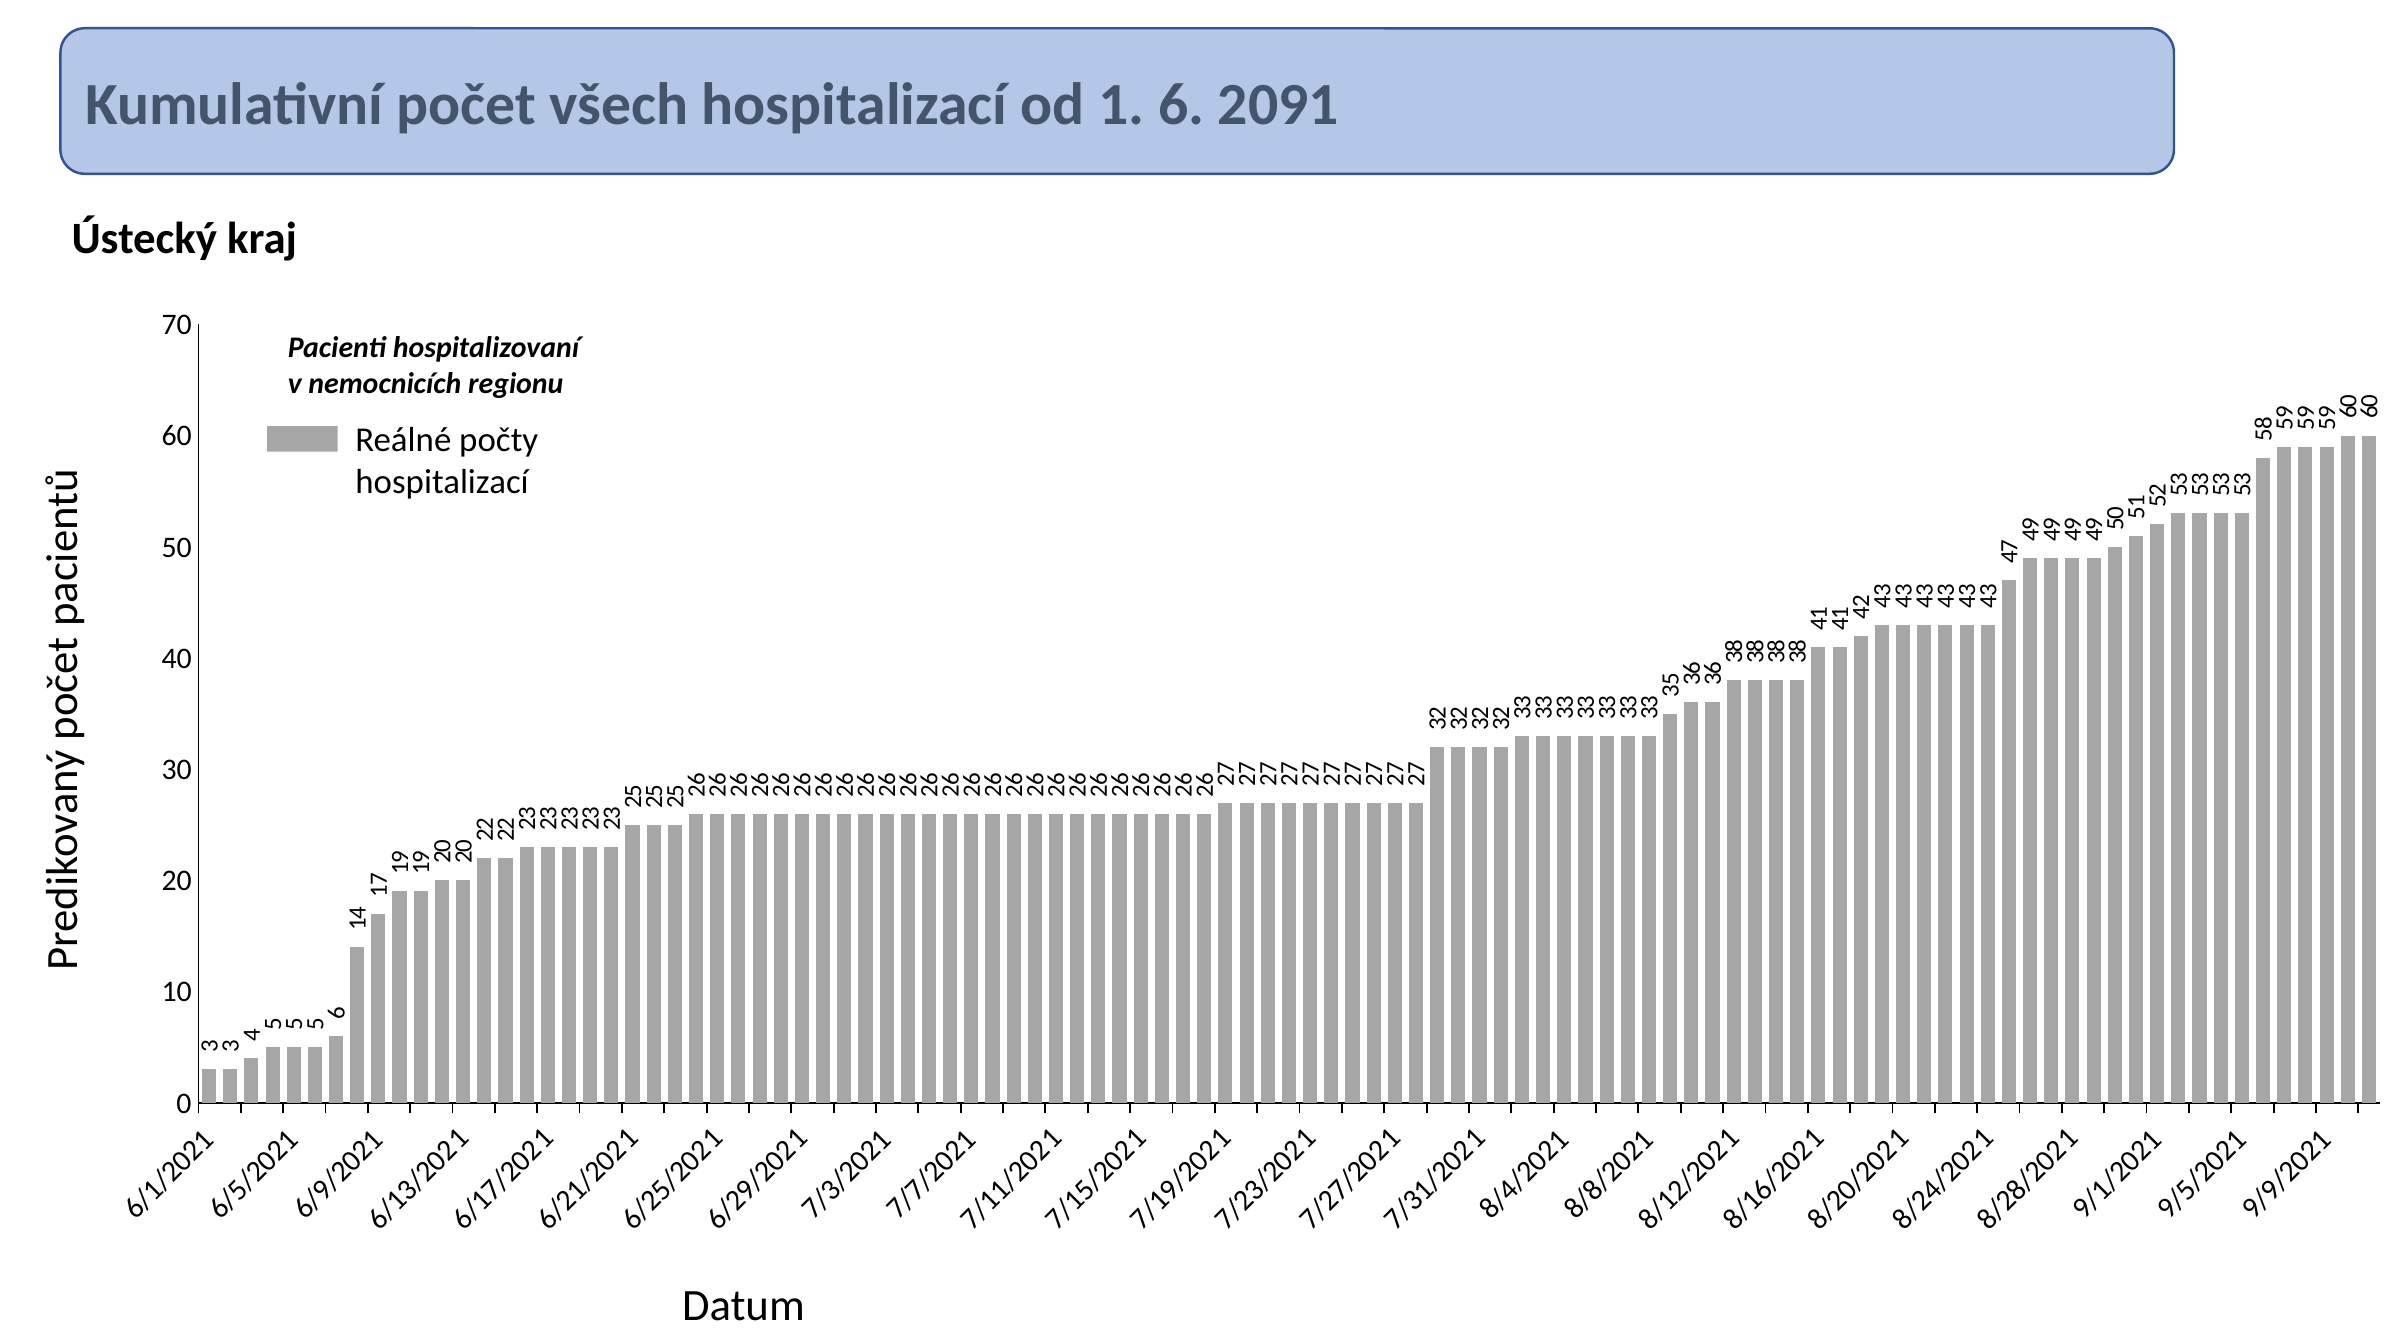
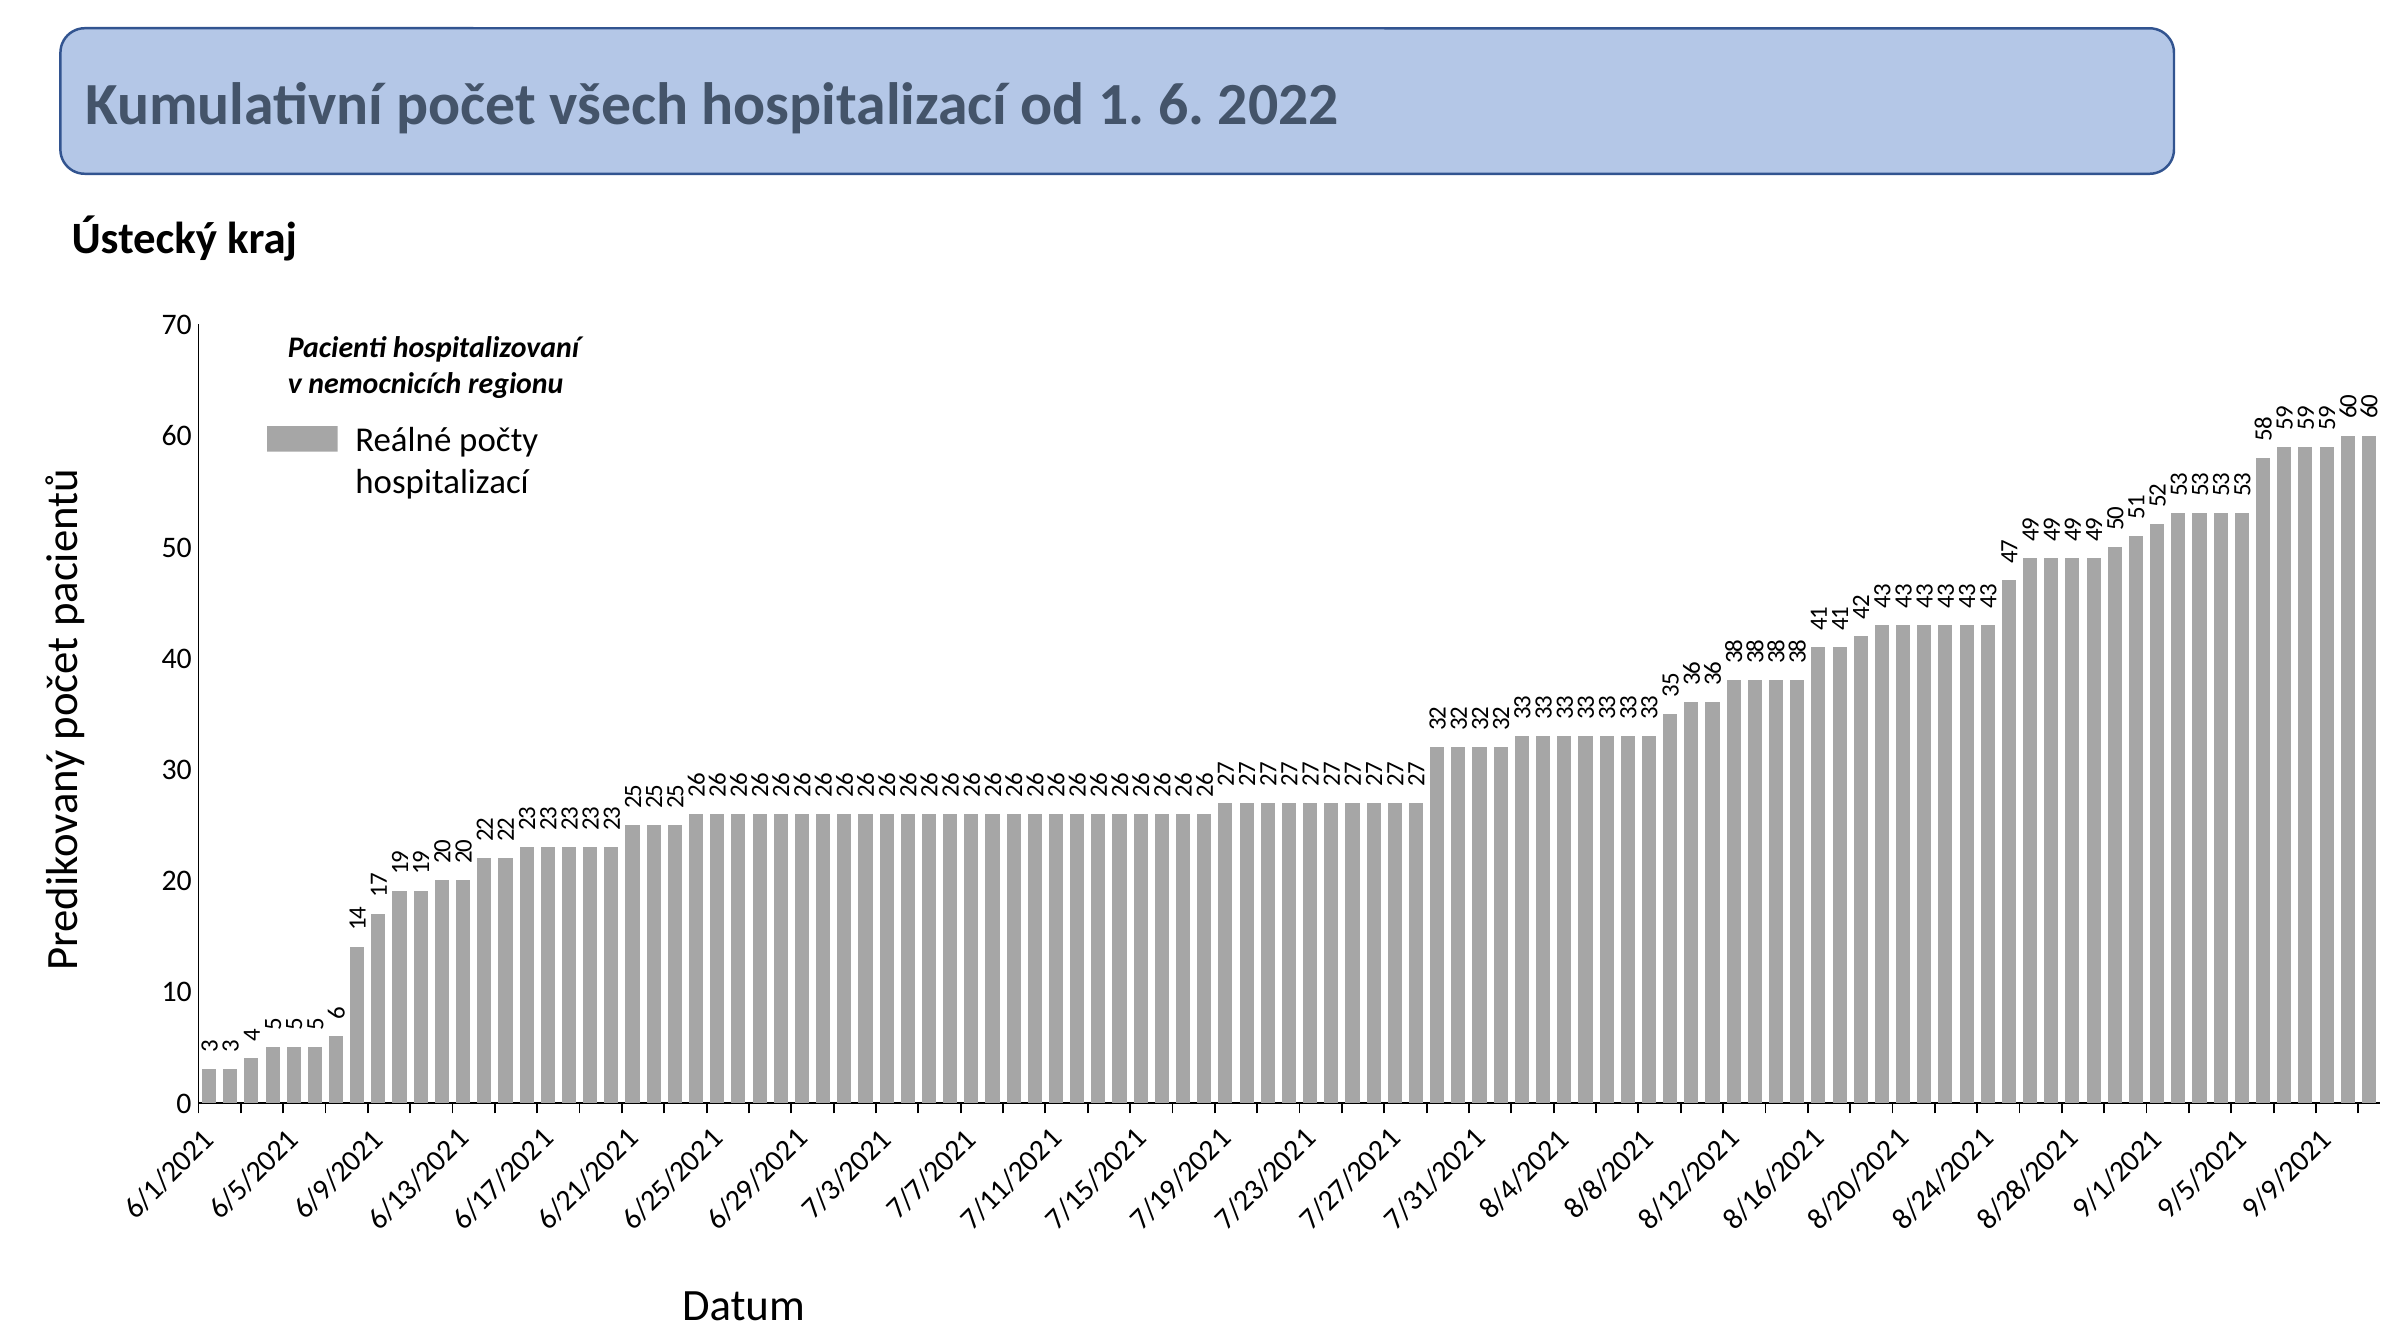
2091: 2091 -> 2022 (1278, 105)
